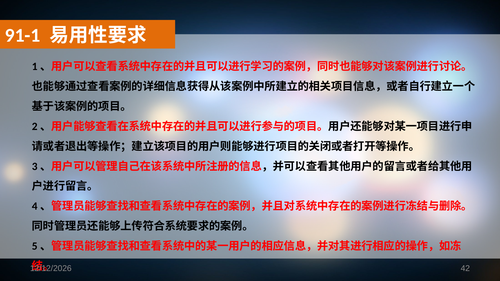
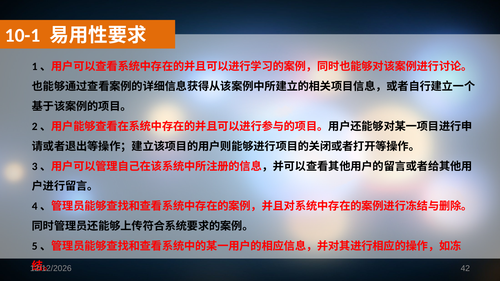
91-1: 91-1 -> 10-1 (23, 35)
